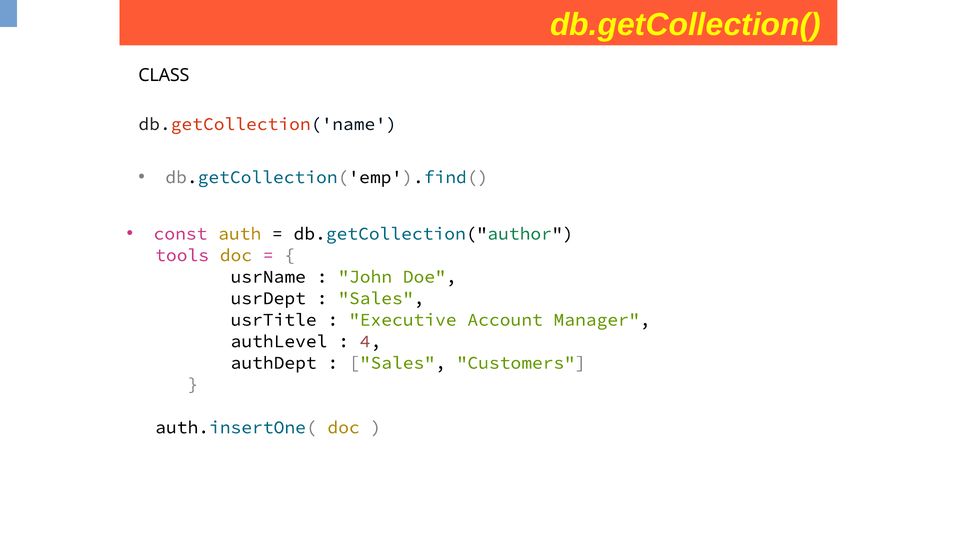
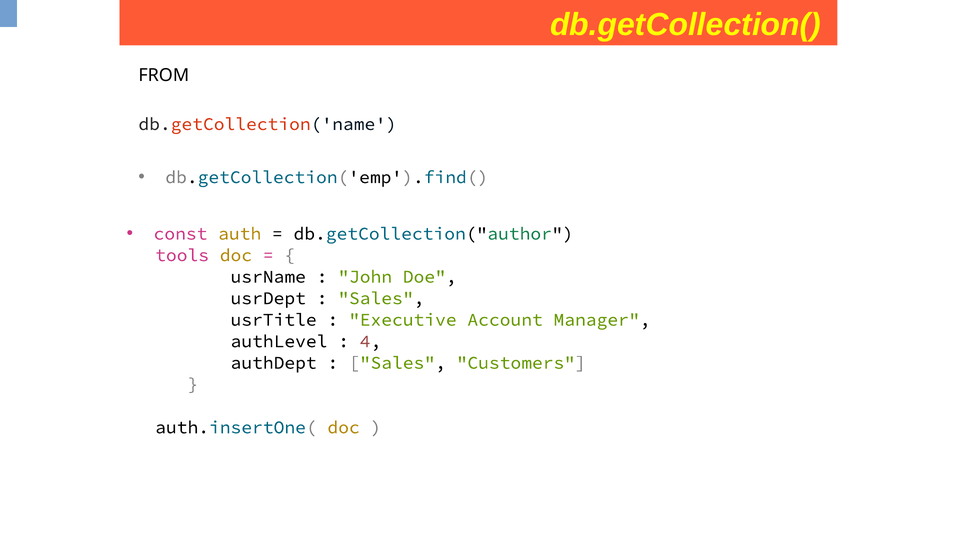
CLASS: CLASS -> FROM (164, 75)
